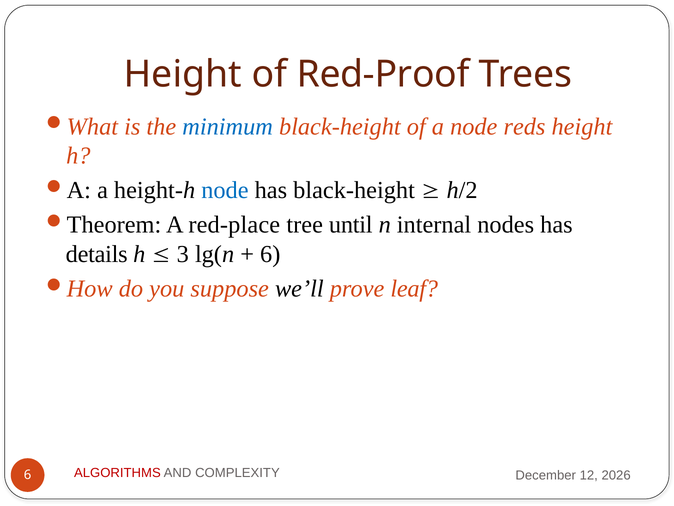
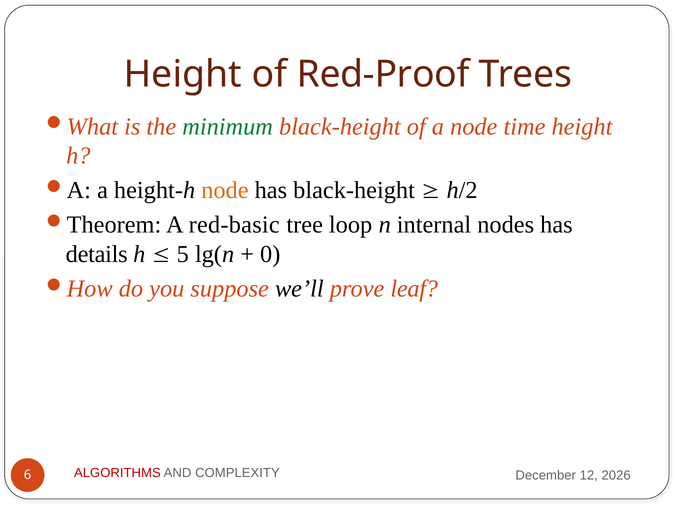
minimum colour: blue -> green (228, 126)
reds: reds -> time (524, 126)
node colour: blue -> orange (225, 190)
red-place: red-place -> red-basic (234, 225)
until: until -> loop (351, 225)
3: 3 -> 5 (183, 254)
6: 6 -> 0 (270, 254)
